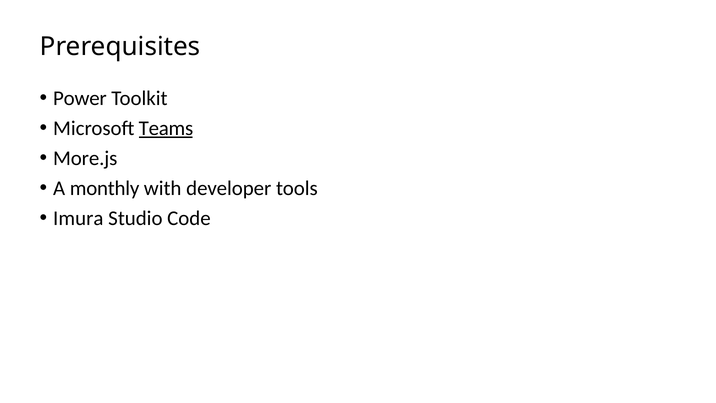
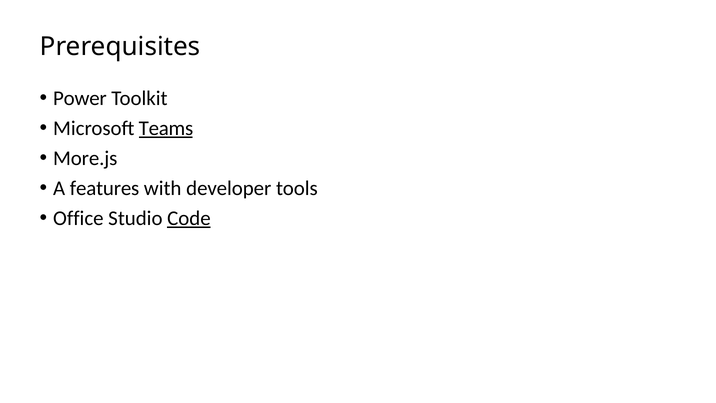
monthly: monthly -> features (105, 188)
Imura: Imura -> Office (78, 218)
Code underline: none -> present (189, 218)
